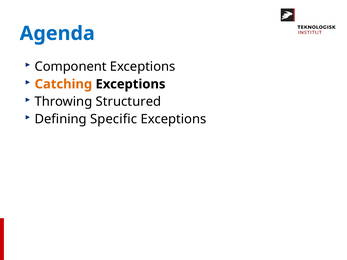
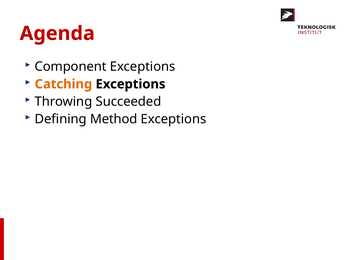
Agenda colour: blue -> red (57, 33)
Structured: Structured -> Succeeded (128, 102)
Specific: Specific -> Method (114, 119)
